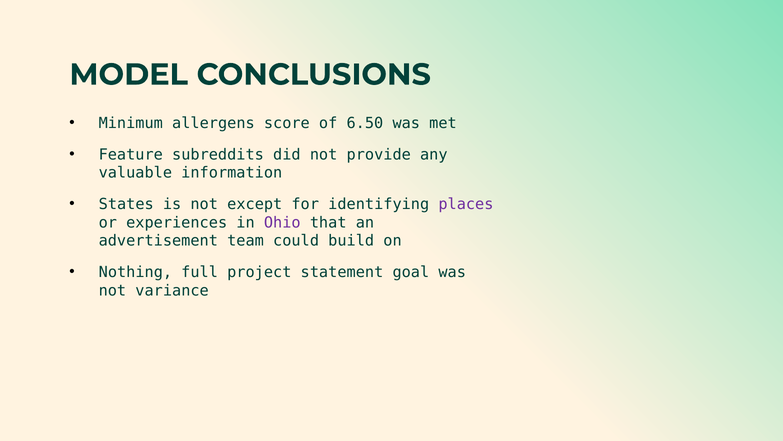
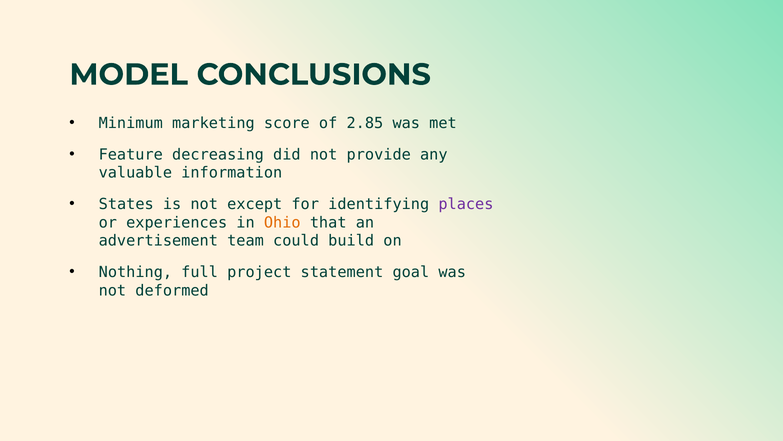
allergens: allergens -> marketing (213, 123)
6.50: 6.50 -> 2.85 (365, 123)
subreddits: subreddits -> decreasing (218, 154)
Ohio colour: purple -> orange (282, 222)
variance: variance -> deformed (172, 290)
